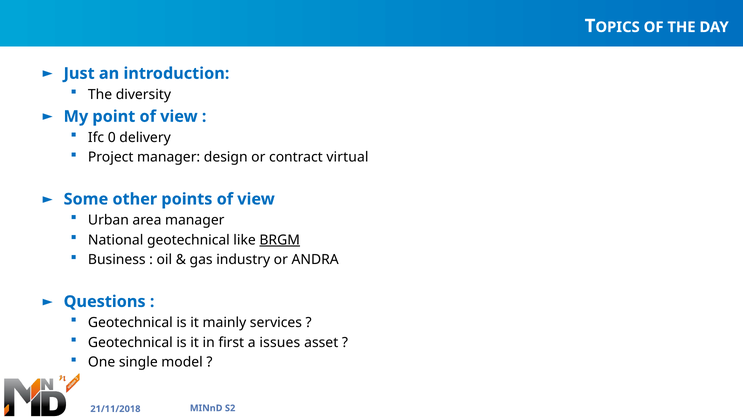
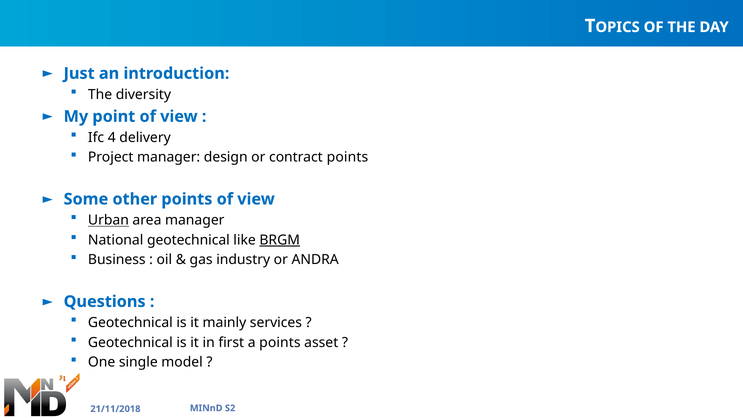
0: 0 -> 4 (112, 138)
contract virtual: virtual -> points (347, 157)
Urban underline: none -> present (108, 220)
a issues: issues -> points (280, 342)
